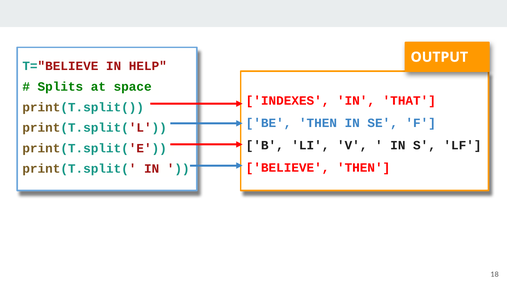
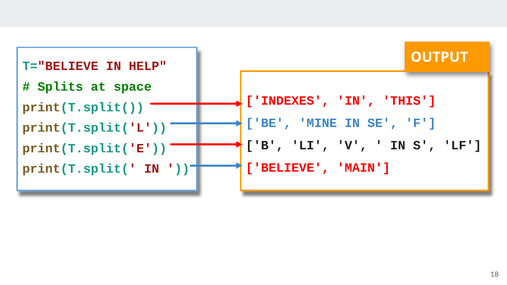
THAT: THAT -> THIS (409, 101)
BE THEN: THEN -> MINE (318, 123)
BELIEVE THEN: THEN -> MAIN (364, 168)
